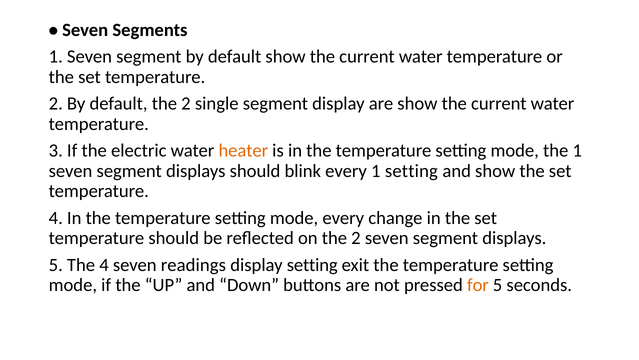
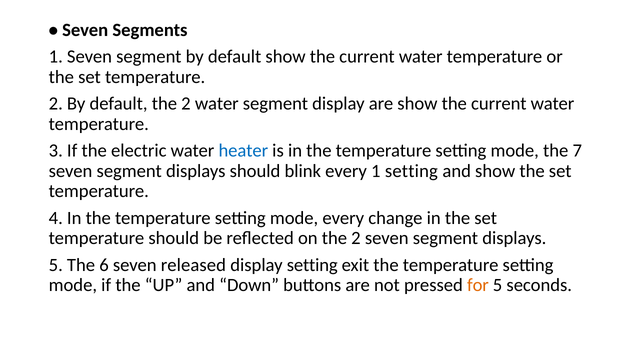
2 single: single -> water (217, 104)
heater colour: orange -> blue (243, 151)
the 1: 1 -> 7 (577, 151)
The 4: 4 -> 6 (104, 265)
readings: readings -> released (193, 265)
